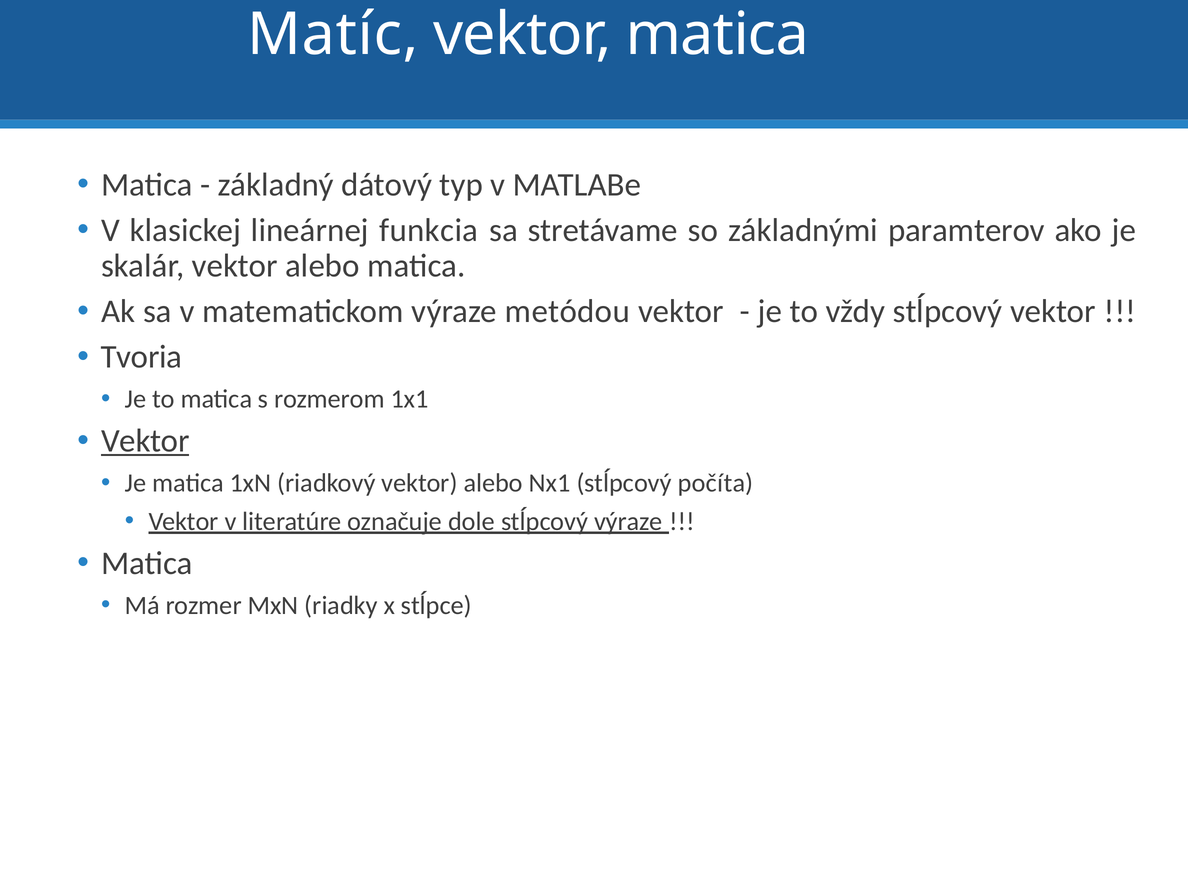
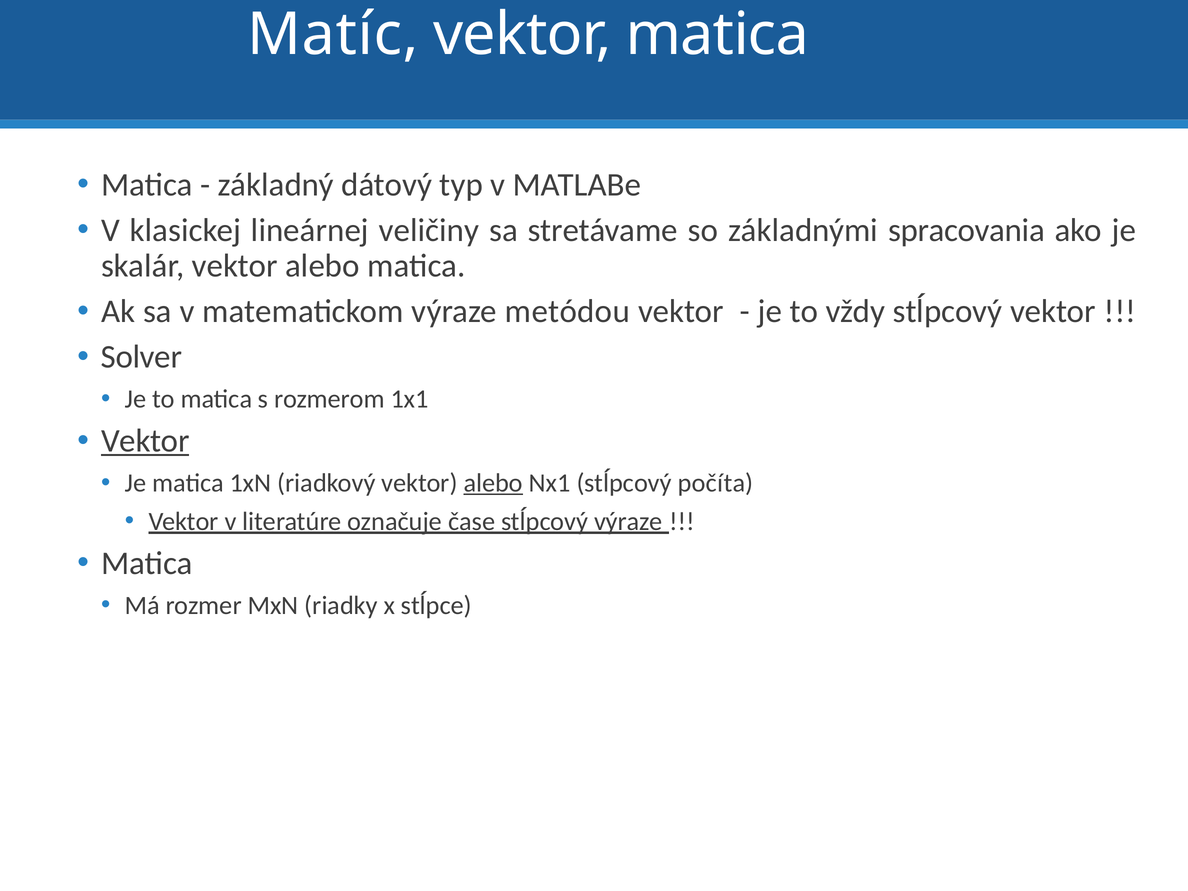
funkcia: funkcia -> veličiny (429, 230)
paramterov: paramterov -> spracovania (967, 230)
Tvoria: Tvoria -> Solver (141, 357)
alebo underline: none -> present (493, 483)
dole: dole -> čase (472, 521)
